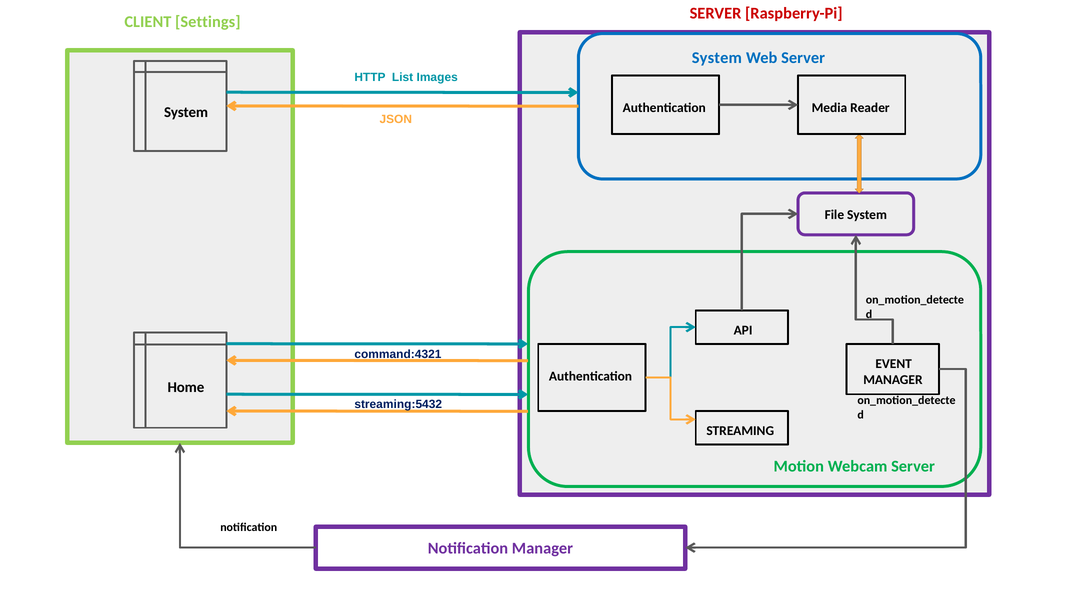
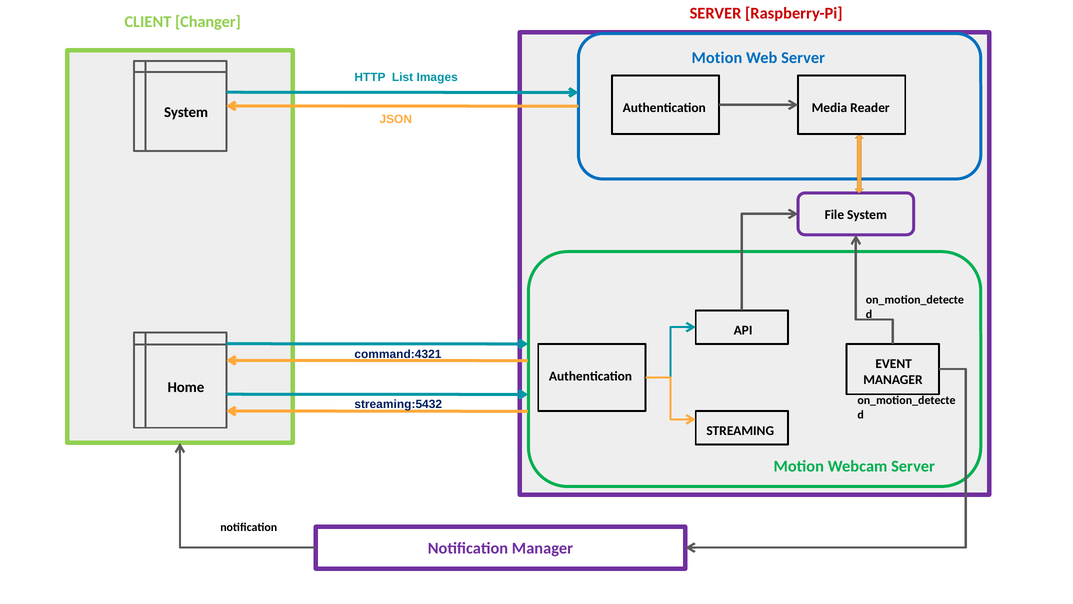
Settings: Settings -> Changer (208, 22)
System: System -> Motion (717, 58)
